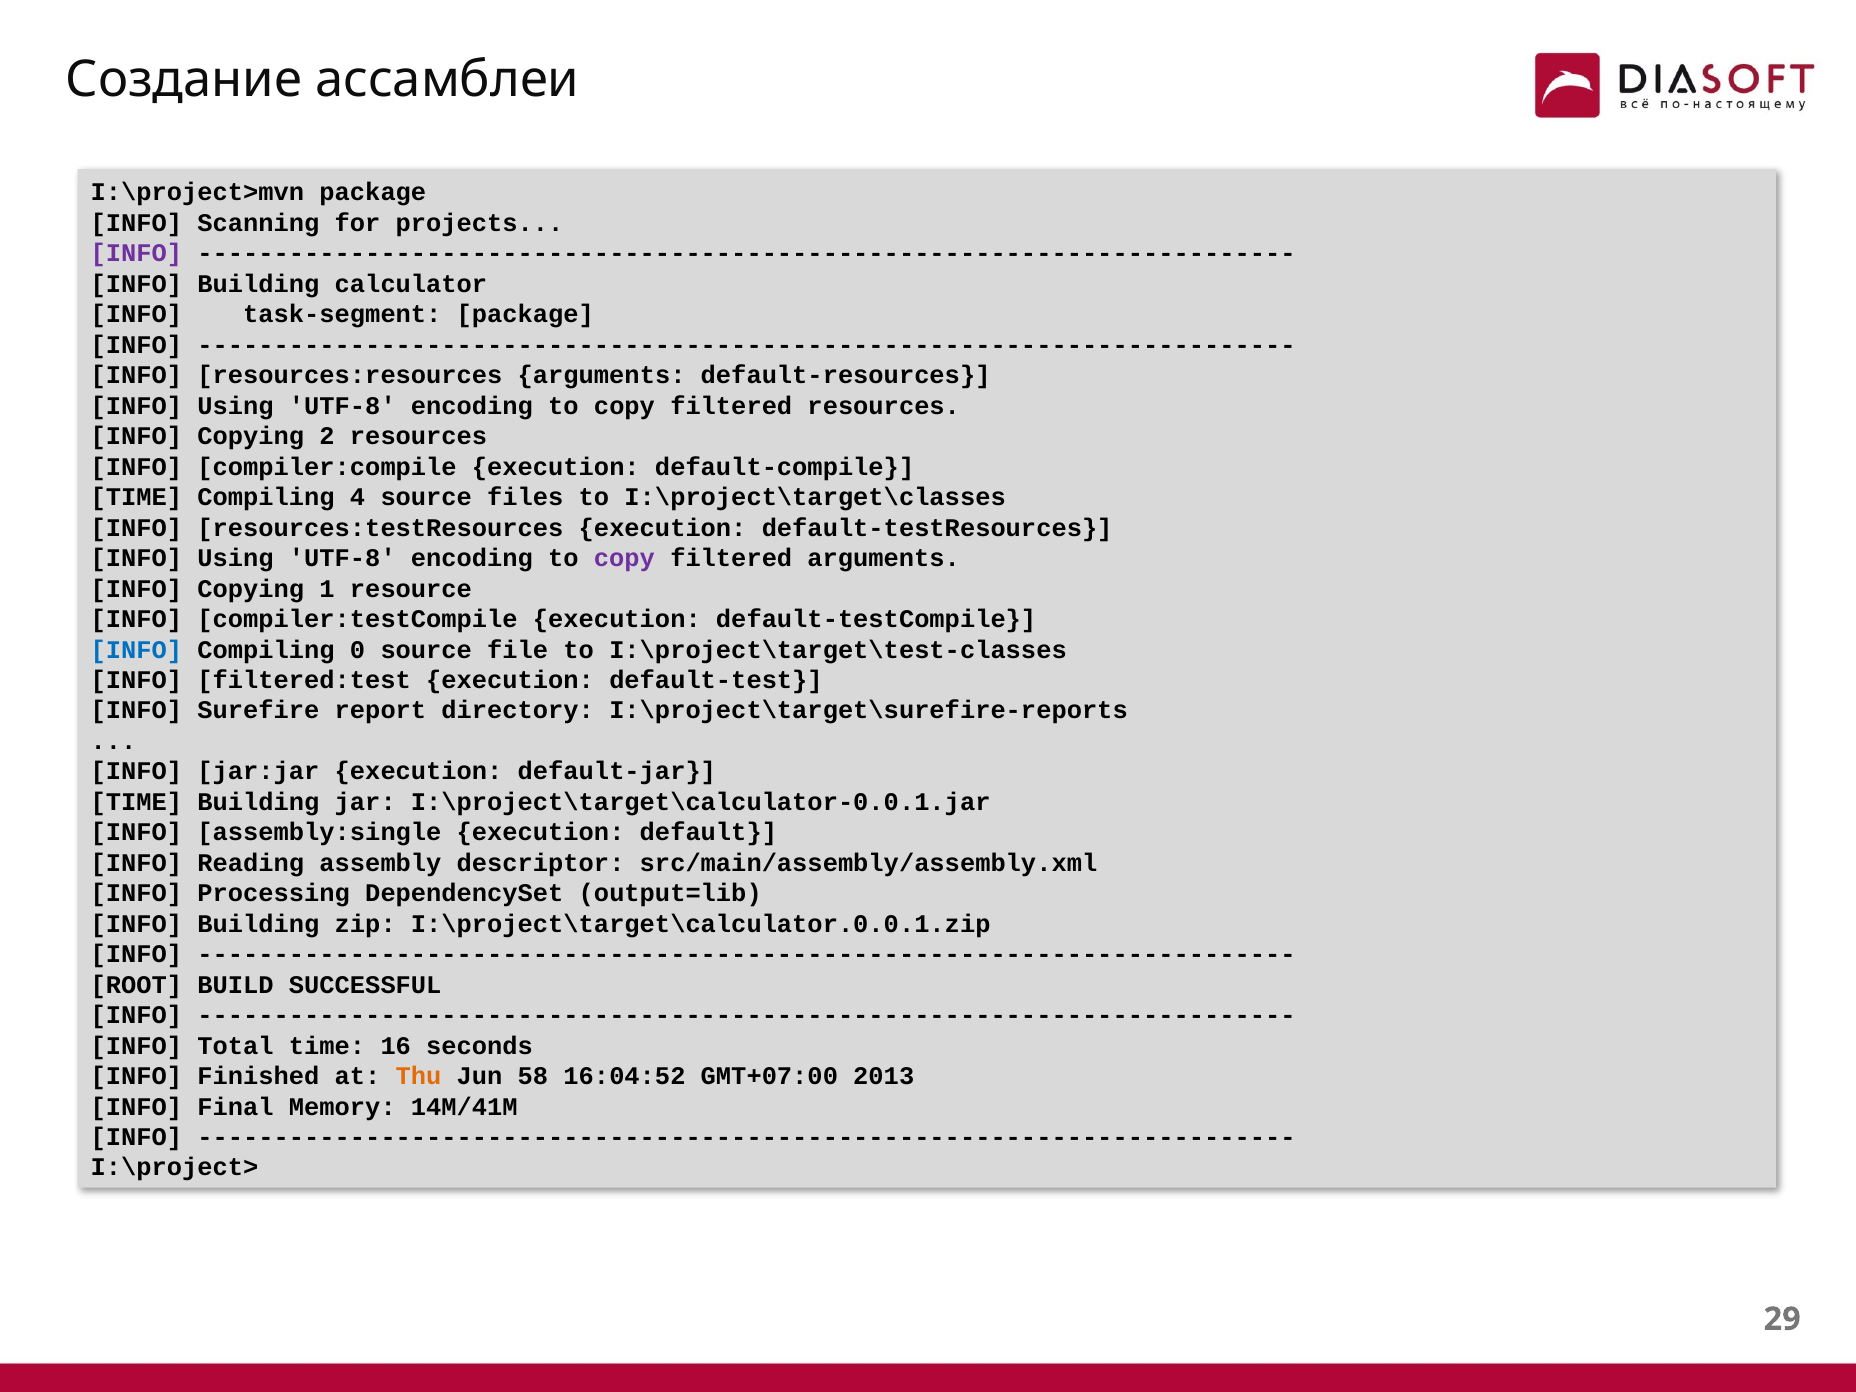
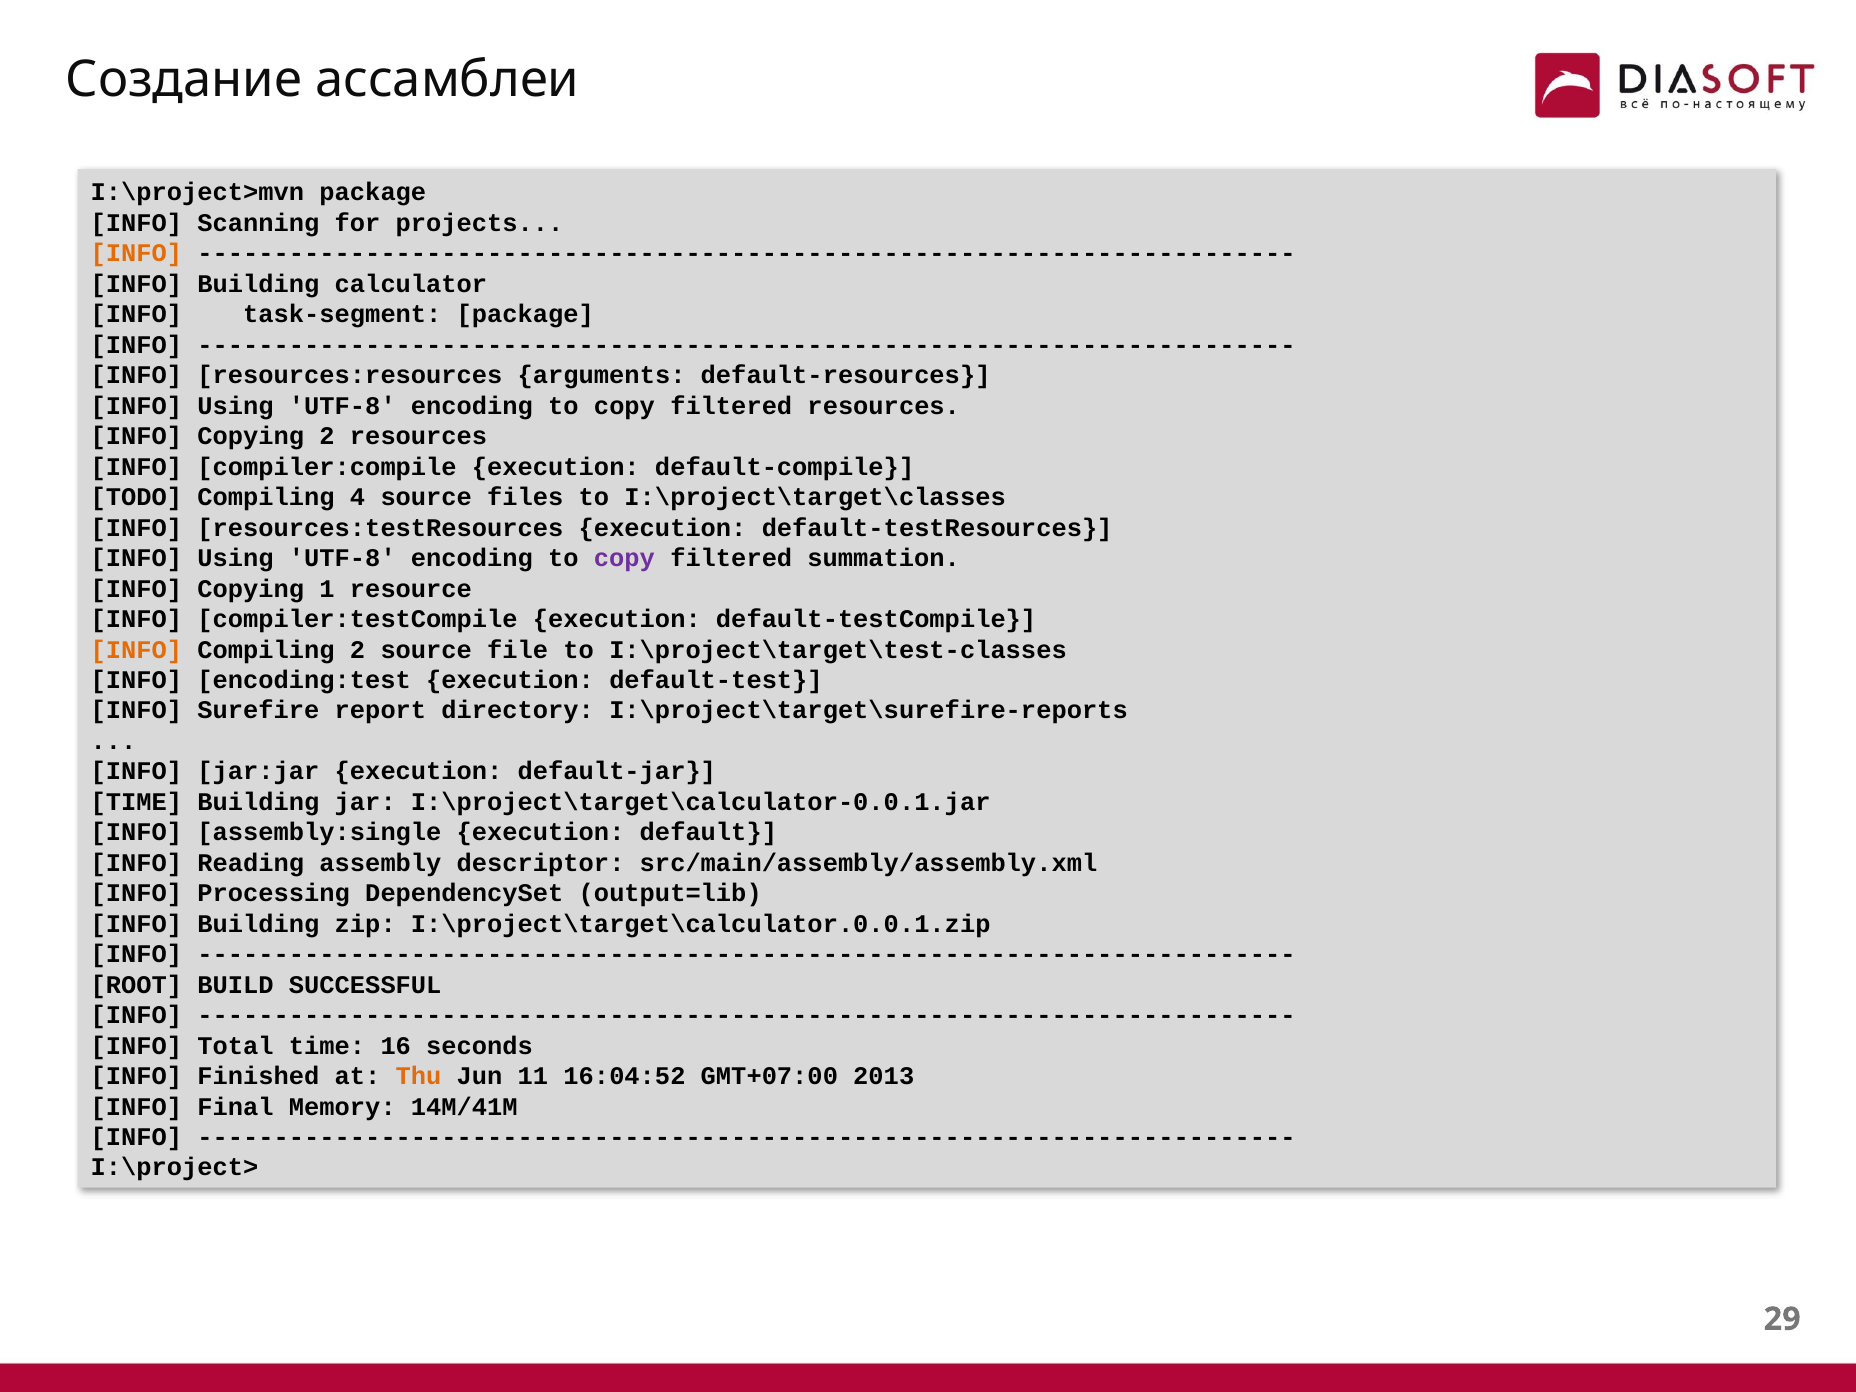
INFO colour: purple -> orange (136, 254)
TIME: TIME -> TODO (136, 497)
filtered arguments: arguments -> summation (884, 558)
INFO colour: blue -> orange (136, 650)
Compiling 0: 0 -> 2 (358, 650)
filtered:test: filtered:test -> encoding:test (304, 680)
58: 58 -> 11 (533, 1076)
